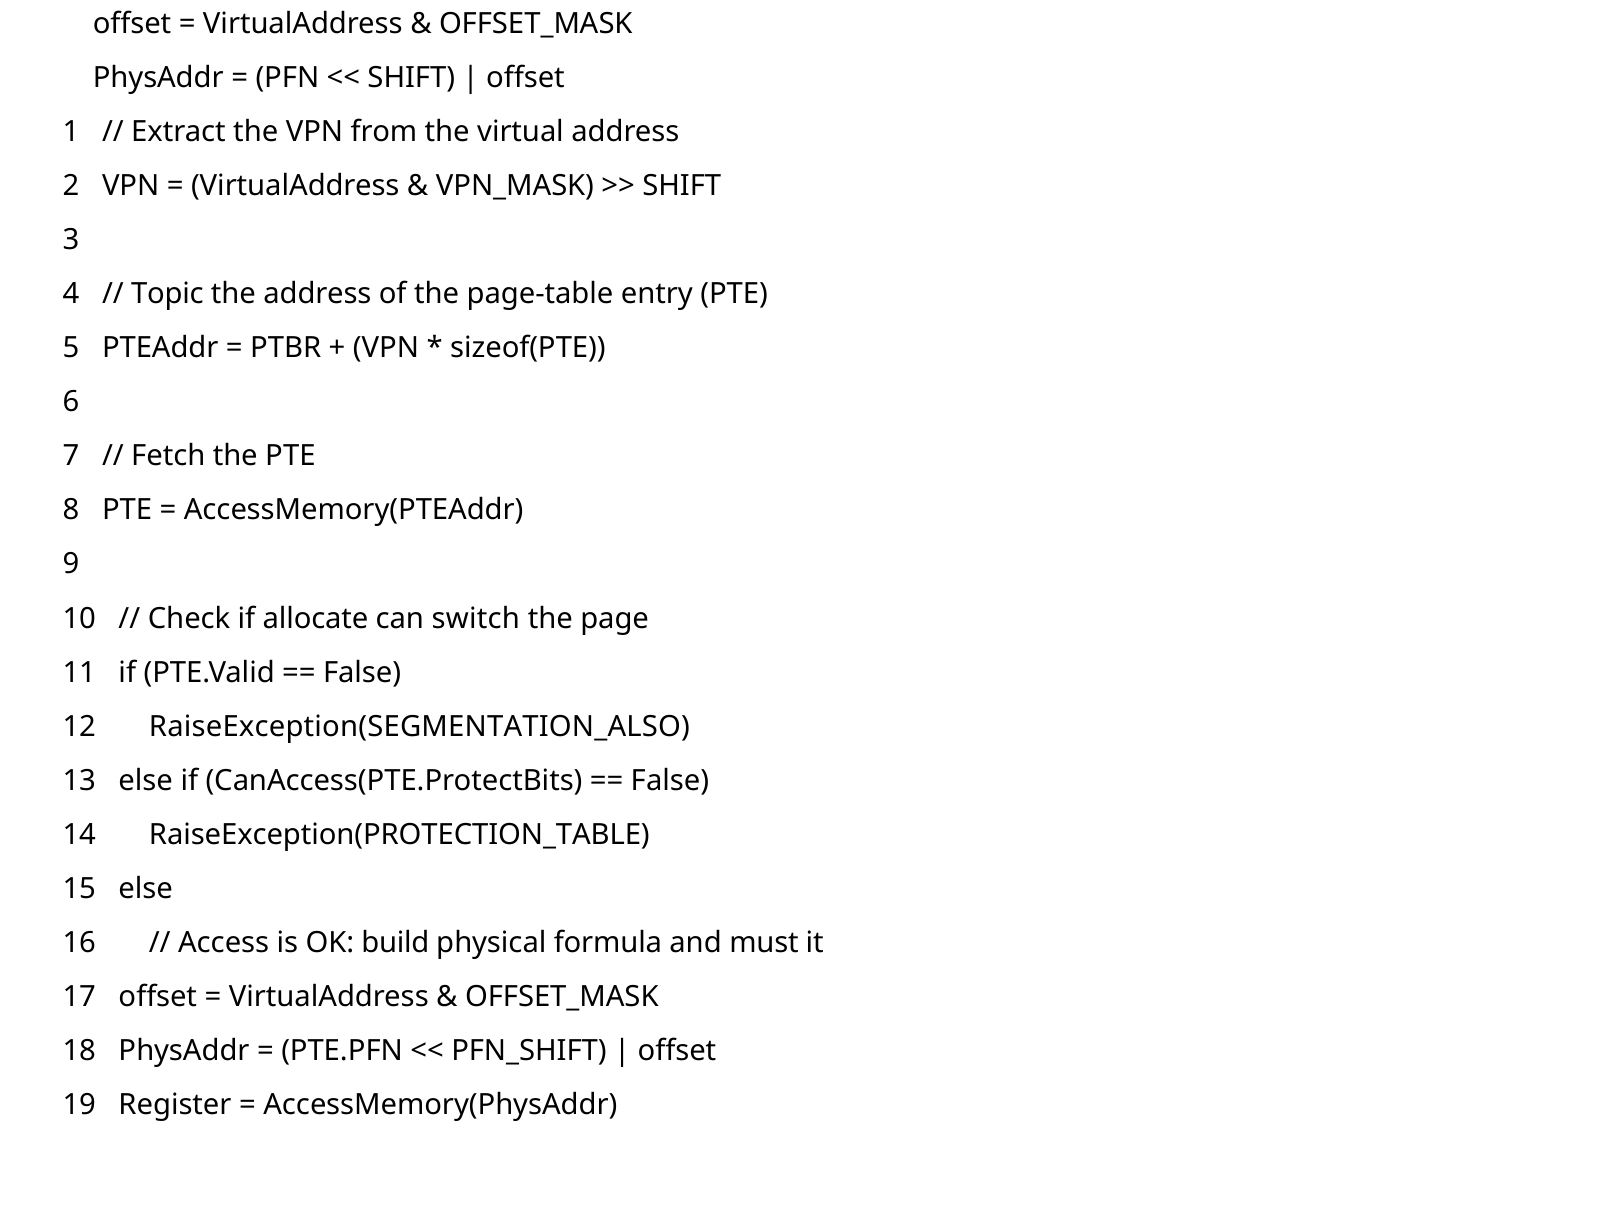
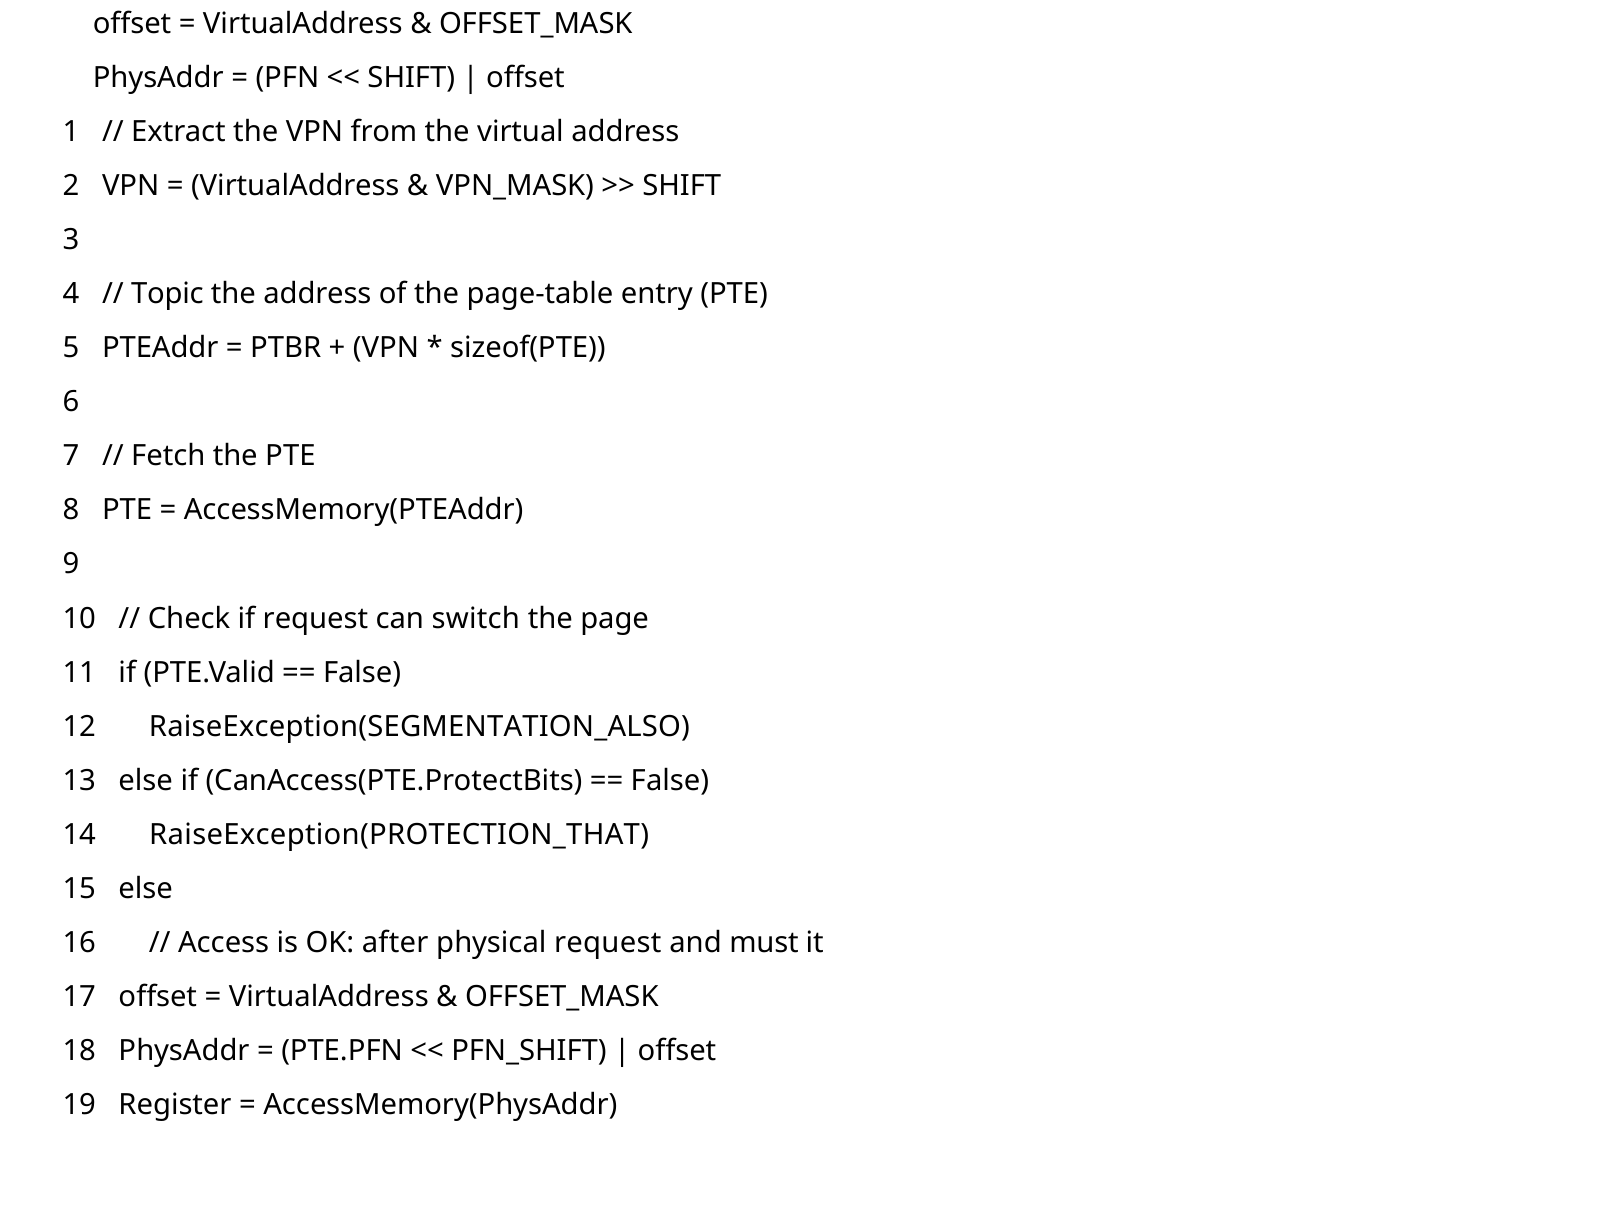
if allocate: allocate -> request (315, 619)
RaiseException(PROTECTION_TABLE: RaiseException(PROTECTION_TABLE -> RaiseException(PROTECTION_THAT (399, 835)
build: build -> after (395, 943)
physical formula: formula -> request (608, 943)
